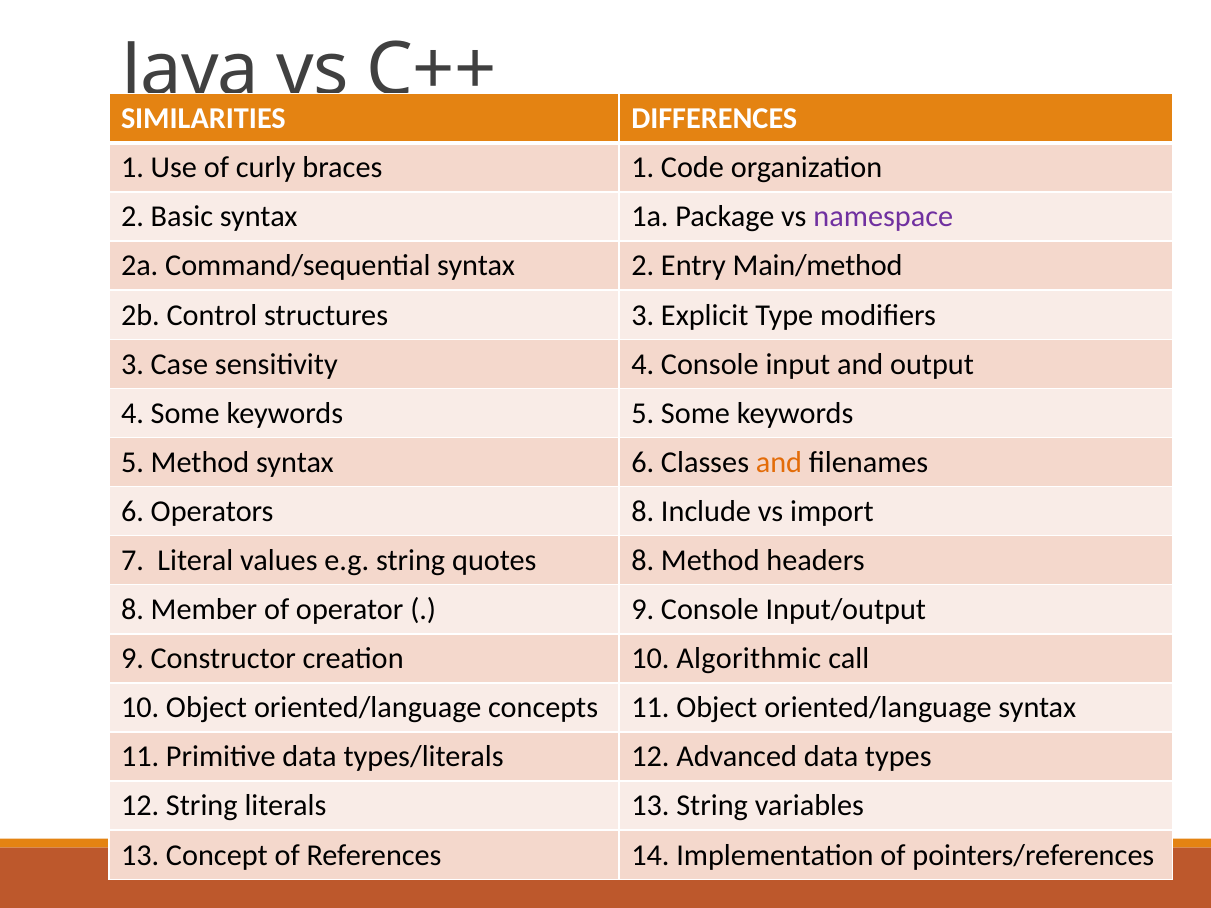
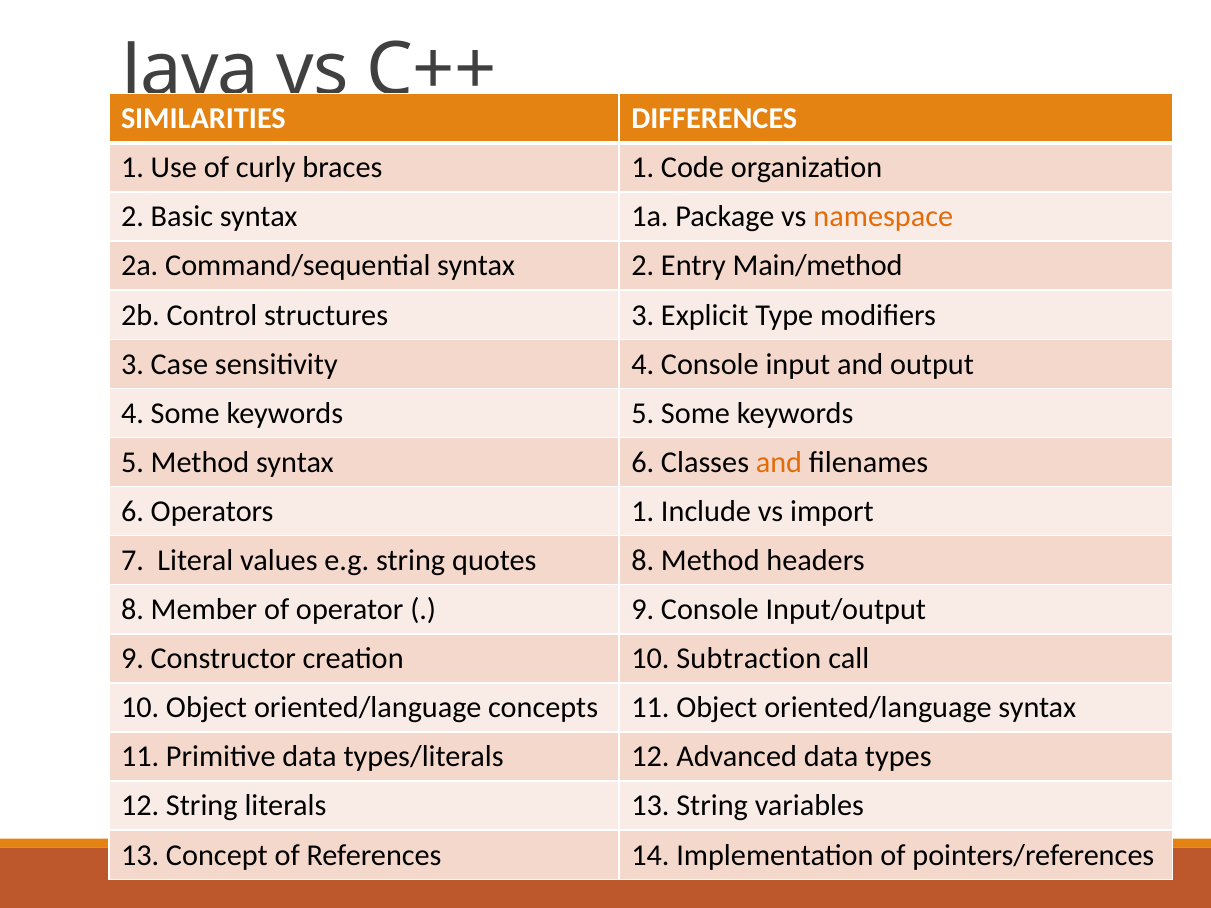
namespace colour: purple -> orange (883, 217)
Operators 8: 8 -> 1 (643, 512)
Algorithmic: Algorithmic -> Subtraction (749, 659)
